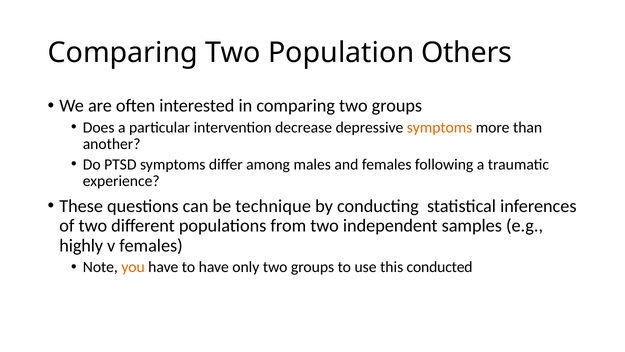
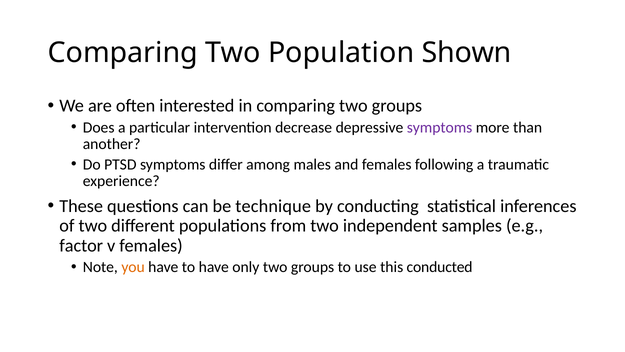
Others: Others -> Shown (467, 53)
symptoms colour: orange -> purple (440, 127)
highly: highly -> factor (81, 245)
